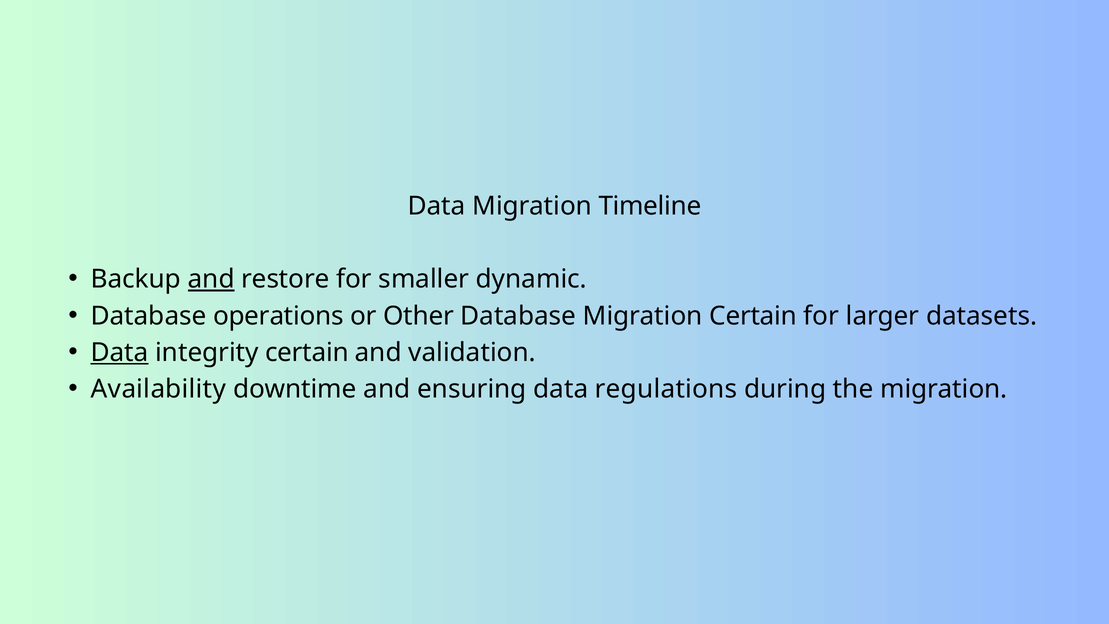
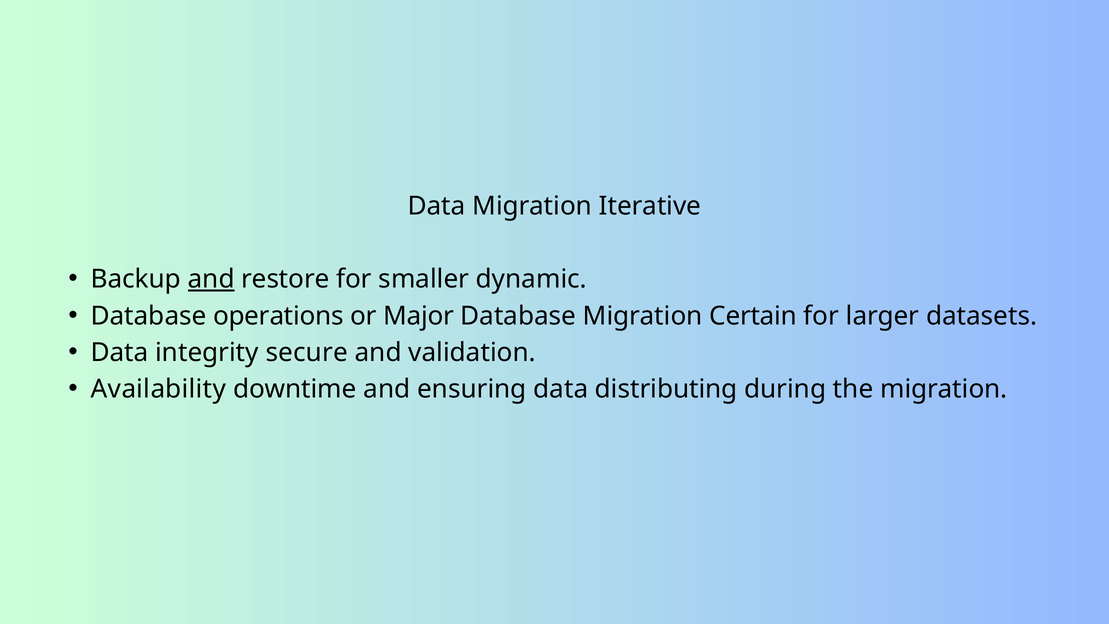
Timeline: Timeline -> Iterative (650, 206)
Other: Other -> Major (419, 316)
Data underline: present -> none (120, 352)
integrity certain: certain -> secure (307, 352)
regulations: regulations -> distributing (666, 389)
